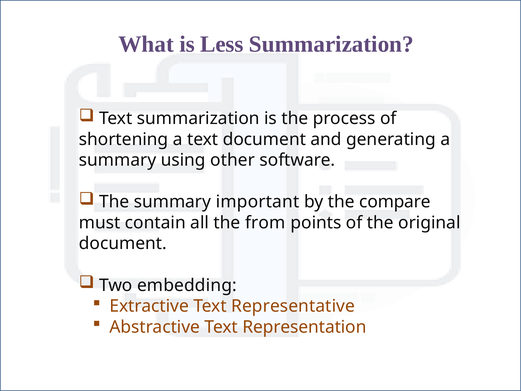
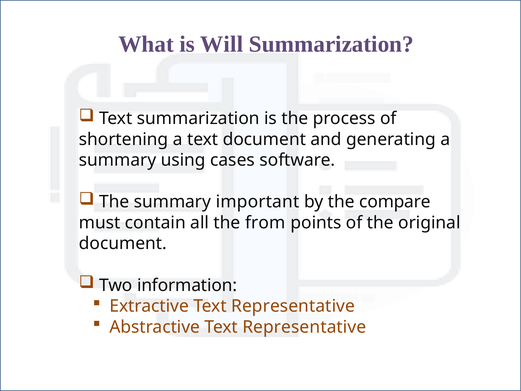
Less: Less -> Will (222, 44)
other: other -> cases (232, 160)
embedding: embedding -> information (187, 285)
Abstractive Text Representation: Representation -> Representative (304, 327)
